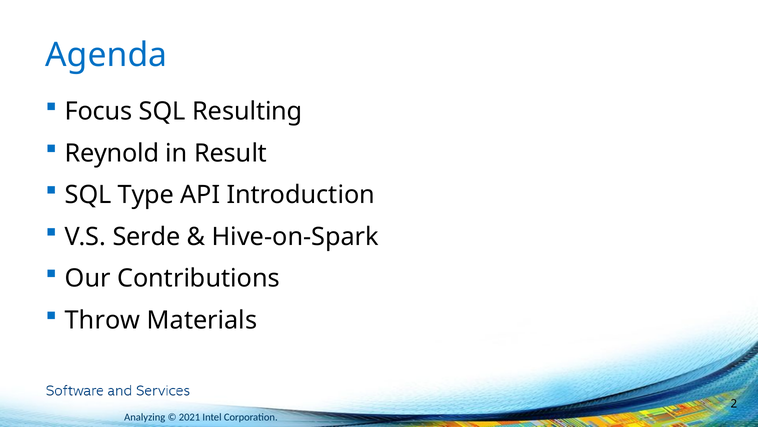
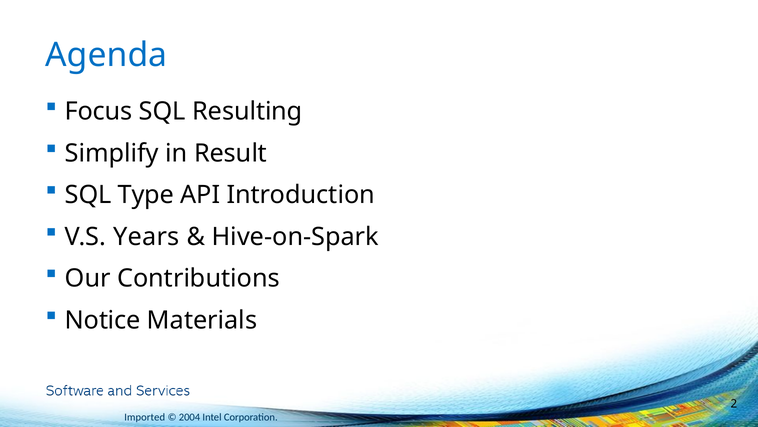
Reynold: Reynold -> Simplify (112, 153)
Serde: Serde -> Years (146, 236)
Throw: Throw -> Notice (103, 320)
Analyzing: Analyzing -> Imported (145, 417)
2021: 2021 -> 2004 (189, 417)
